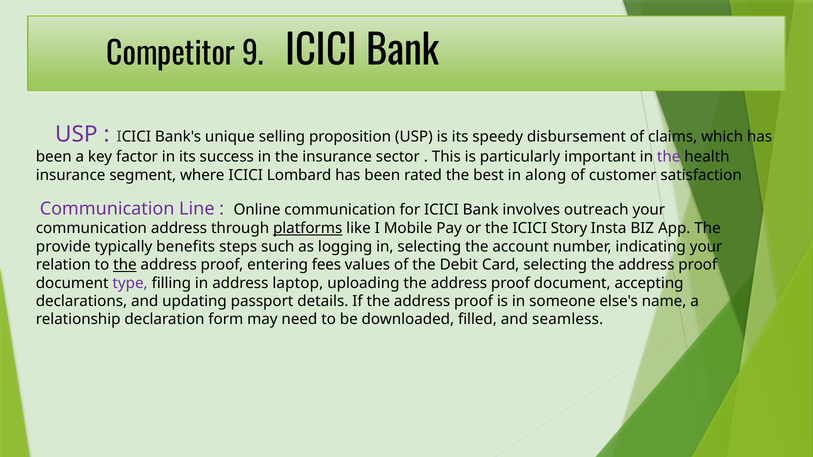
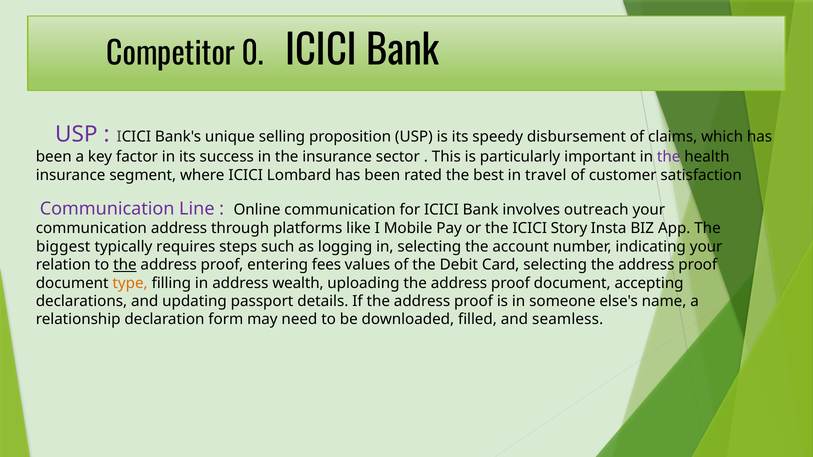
9: 9 -> 0 (253, 54)
along: along -> travel (546, 175)
platforms underline: present -> none (308, 229)
provide: provide -> biggest (63, 247)
benefits: benefits -> requires (186, 247)
type colour: purple -> orange (130, 283)
laptop: laptop -> wealth (298, 283)
